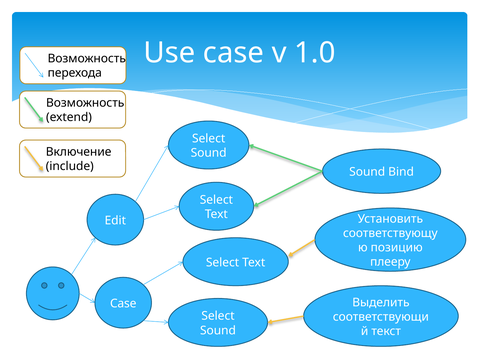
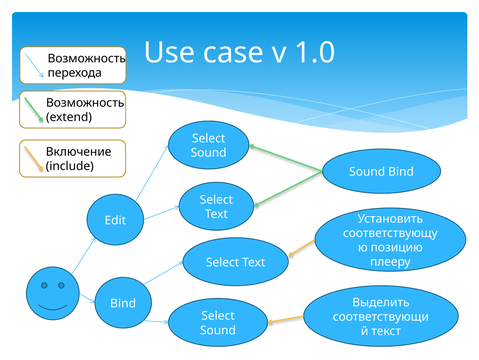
Case: Case -> Bind (123, 303)
